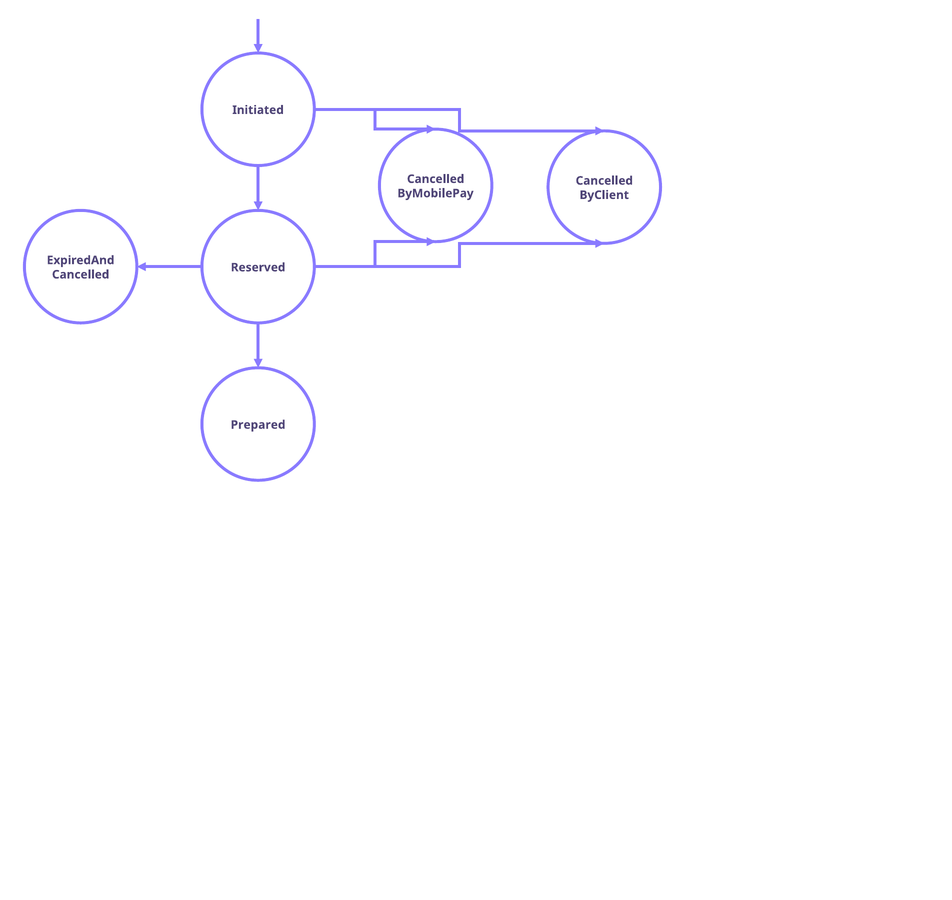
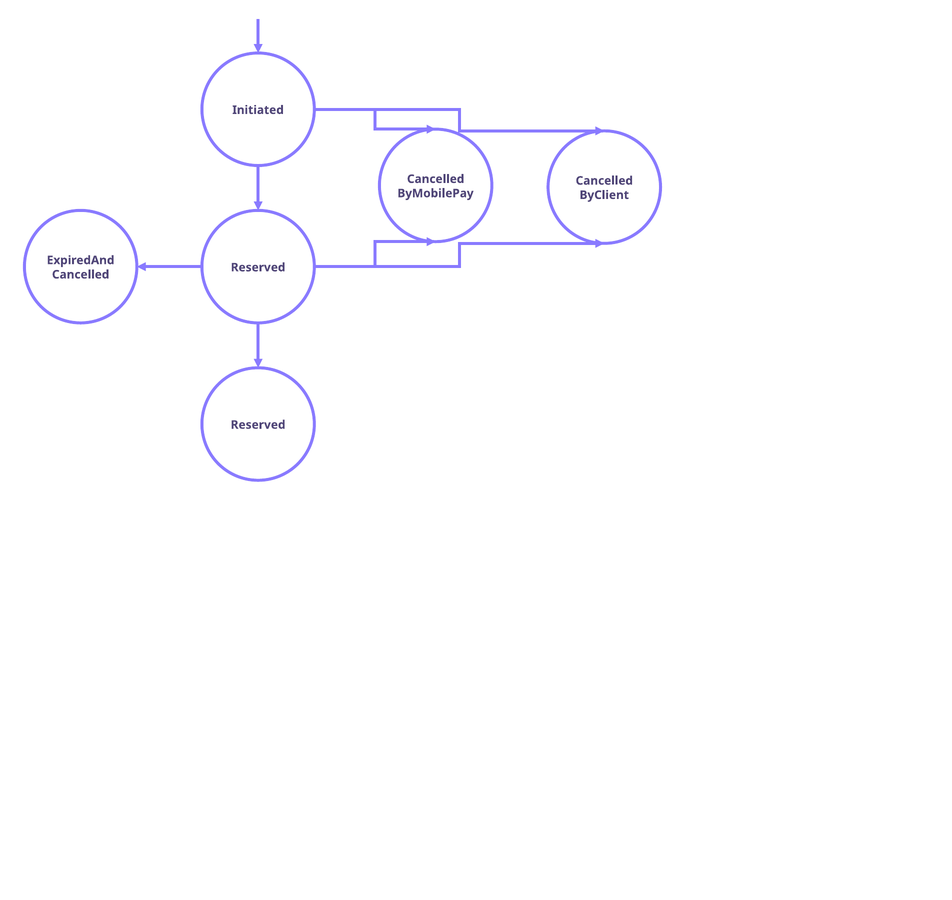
Prepared: Prepared -> Reserved (258, 425)
